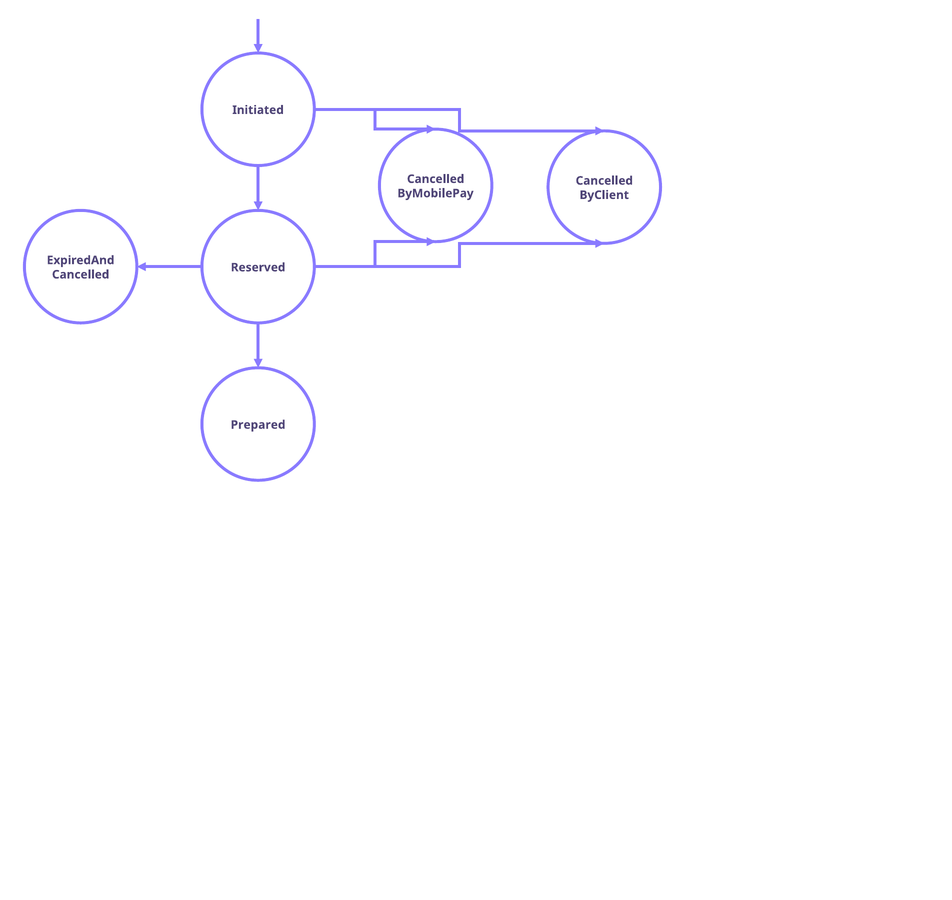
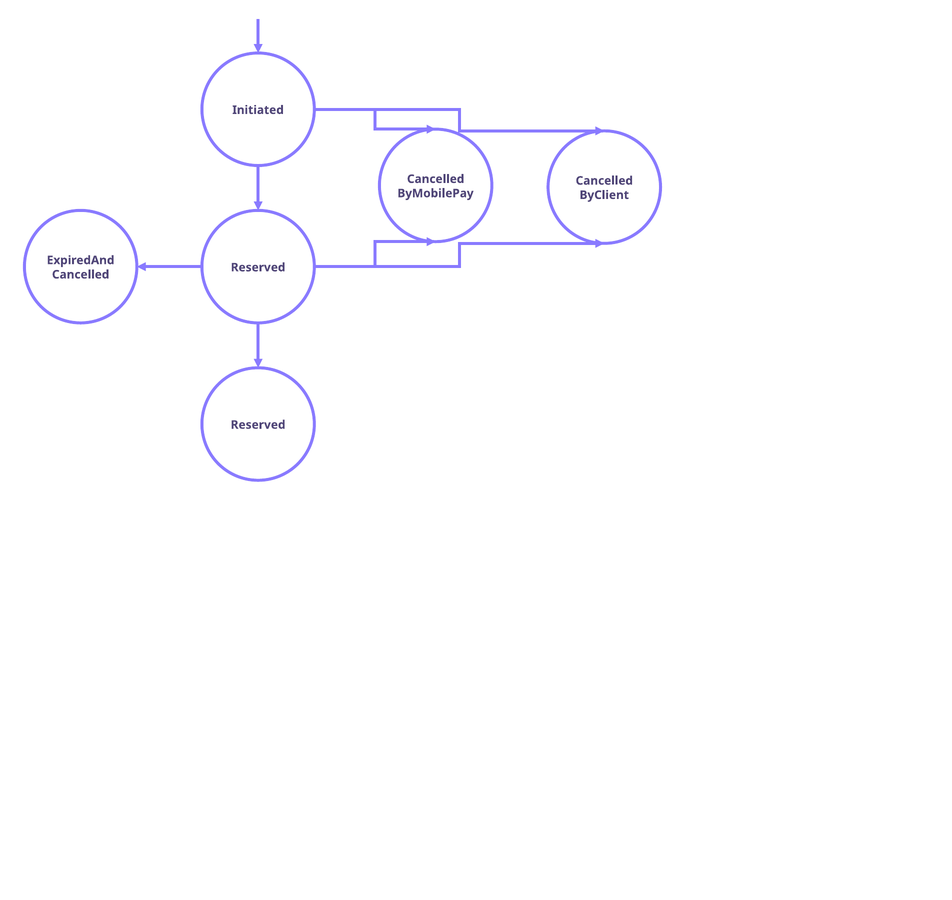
Prepared: Prepared -> Reserved (258, 425)
